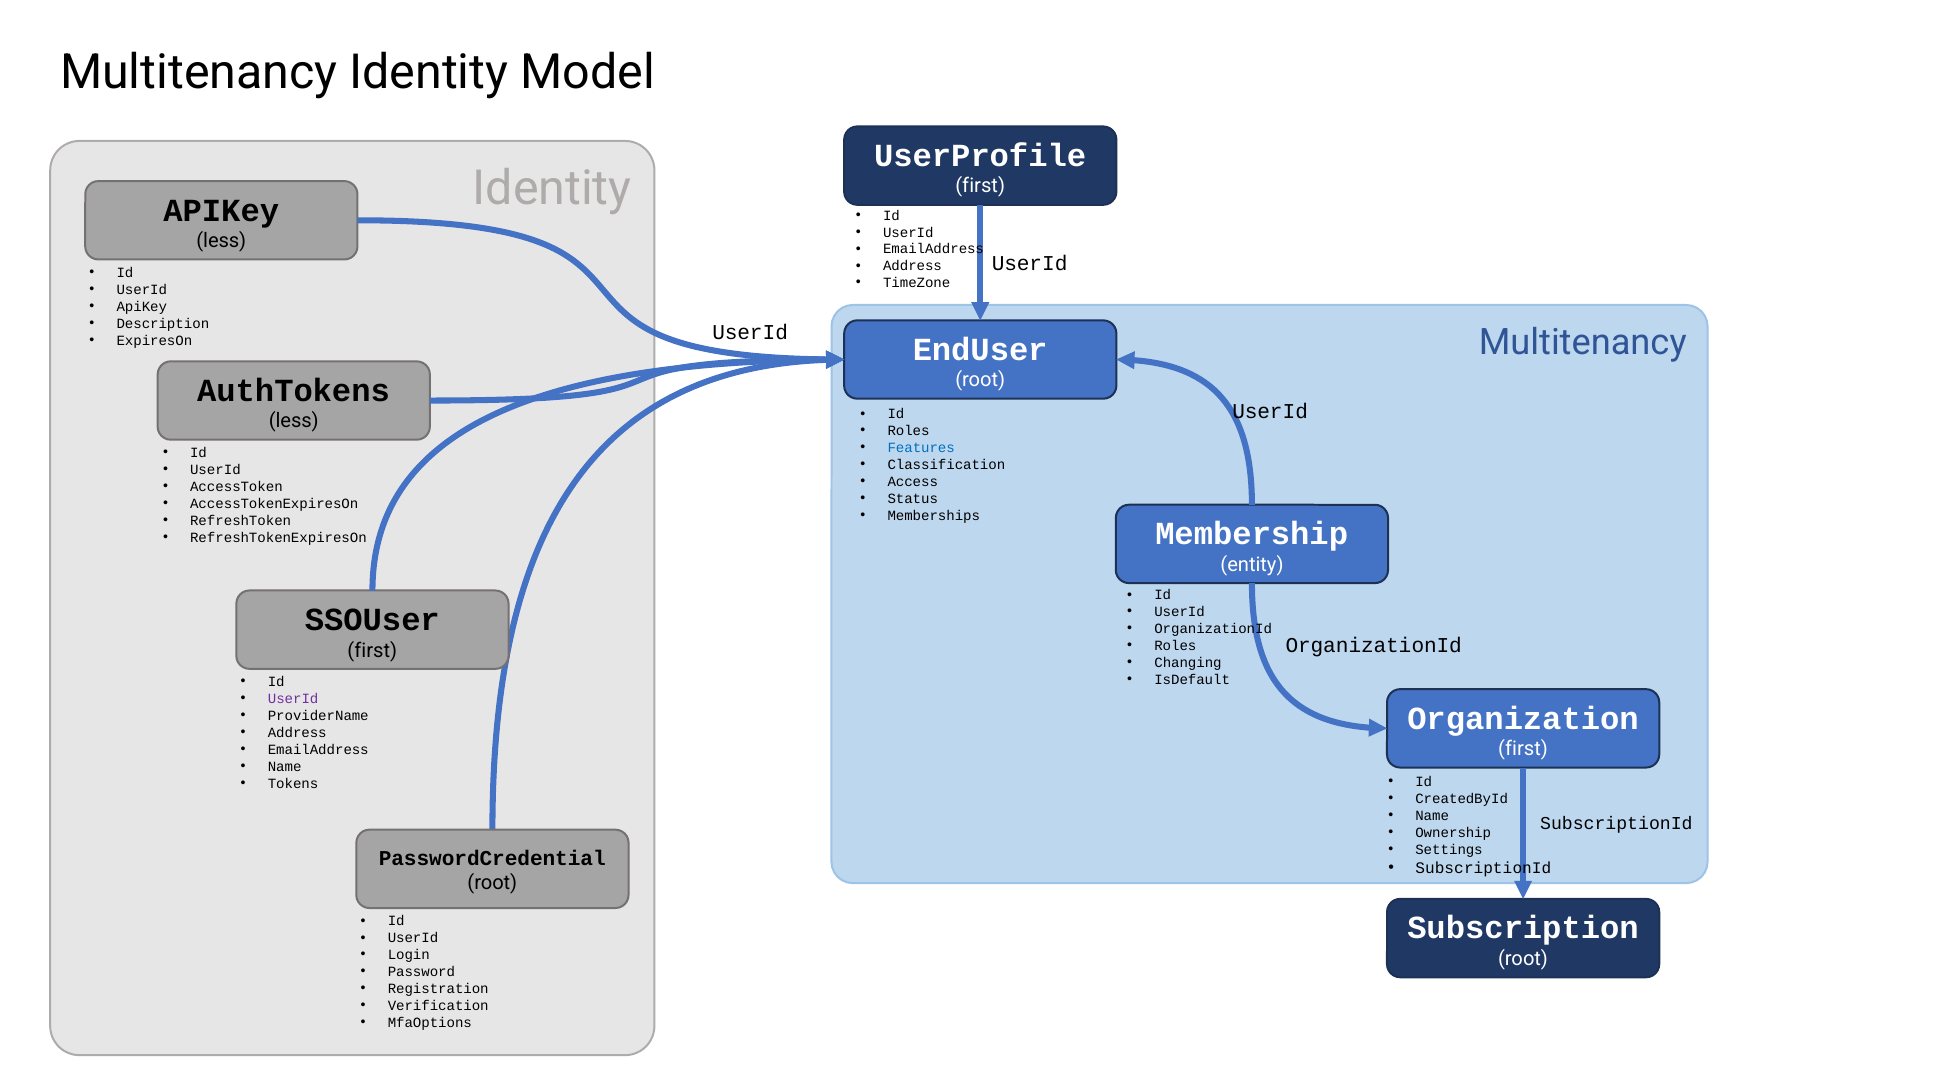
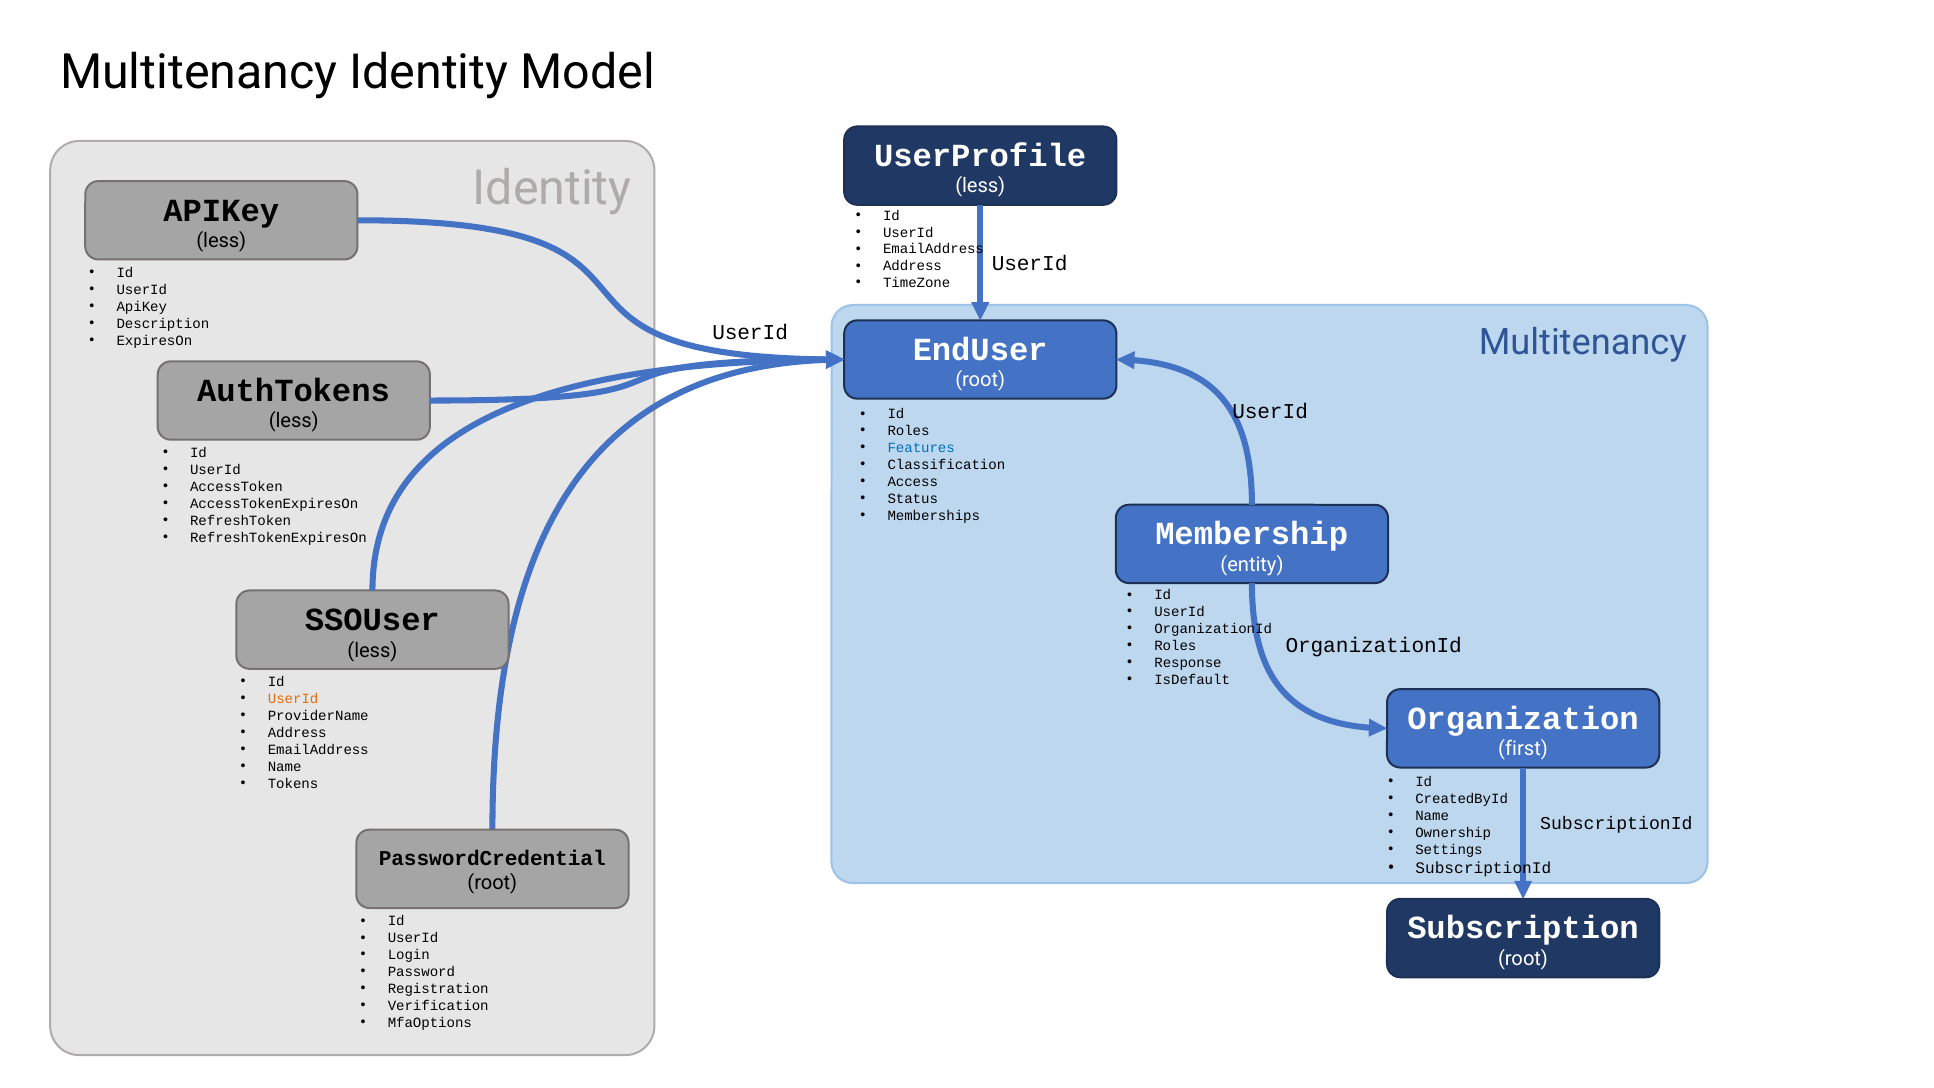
first: first -> less (980, 186)
first: first -> less (372, 650)
Changing: Changing -> Response (1188, 663)
UserId colour: purple -> orange (293, 699)
